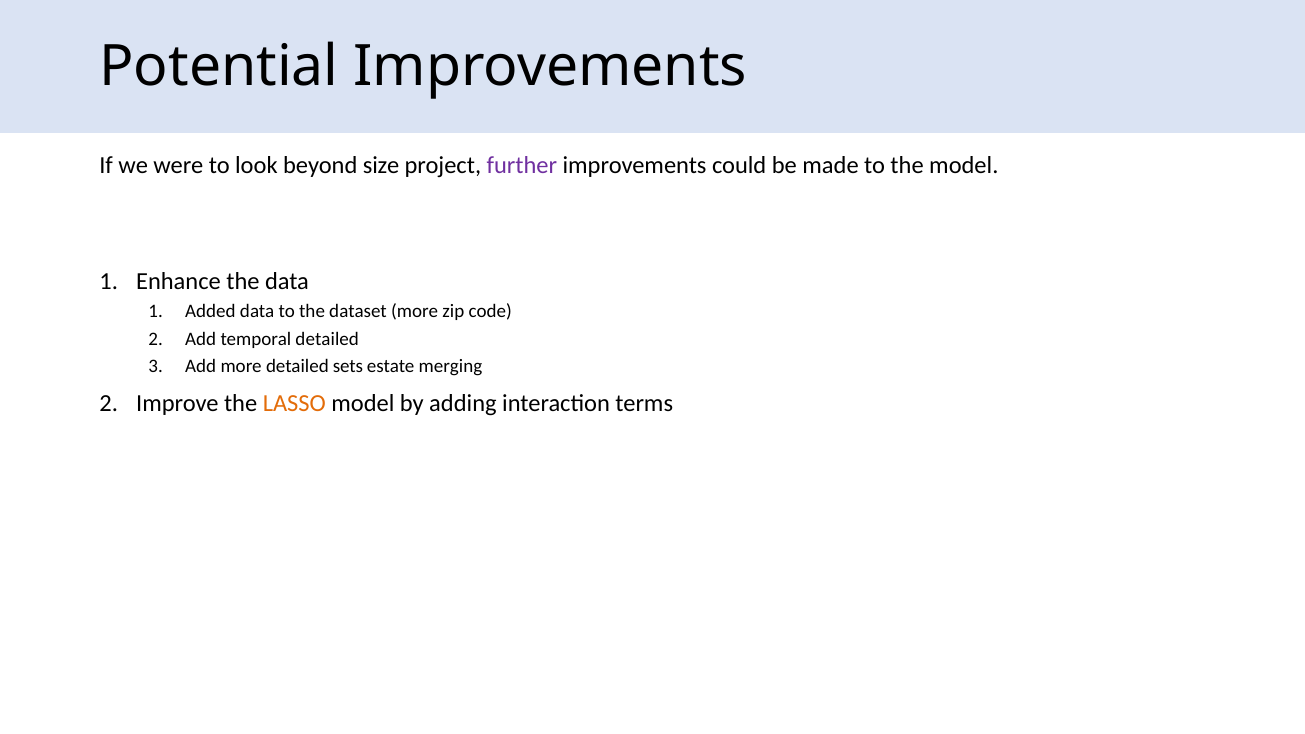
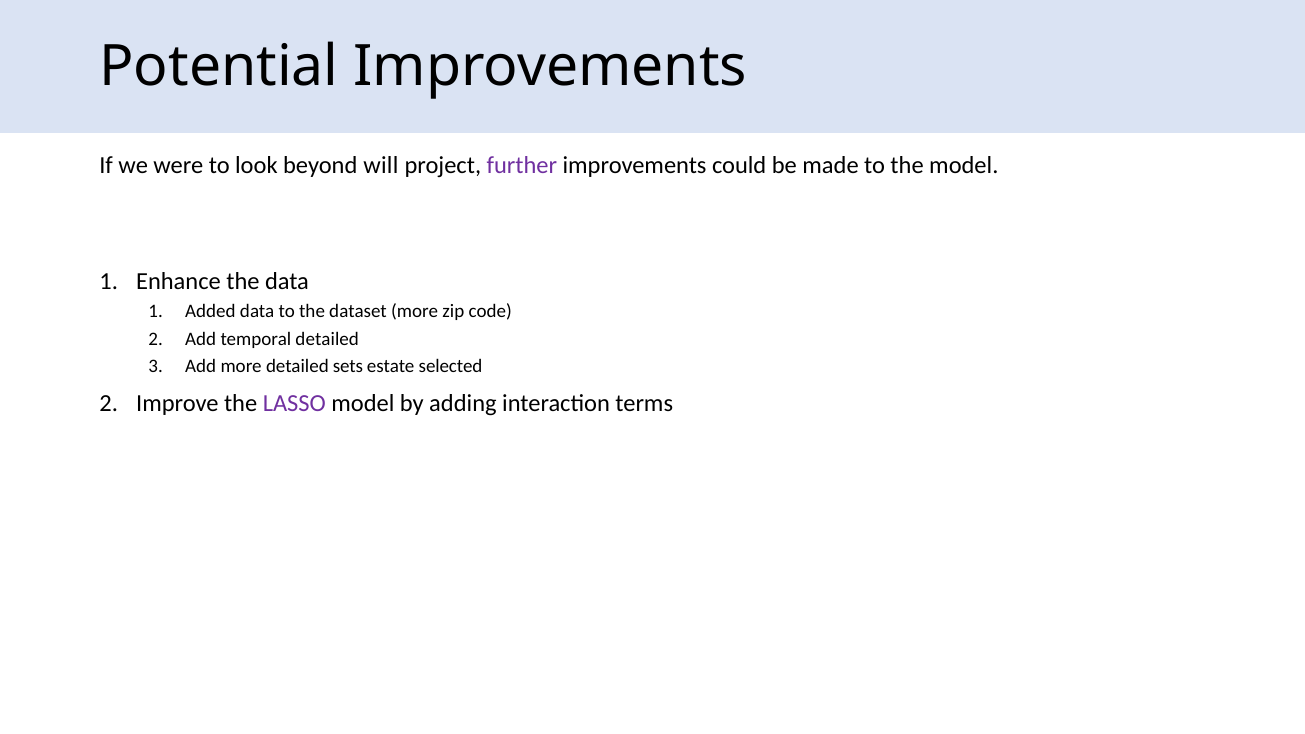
size: size -> will (381, 165)
merging: merging -> selected (451, 366)
LASSO colour: orange -> purple (294, 403)
